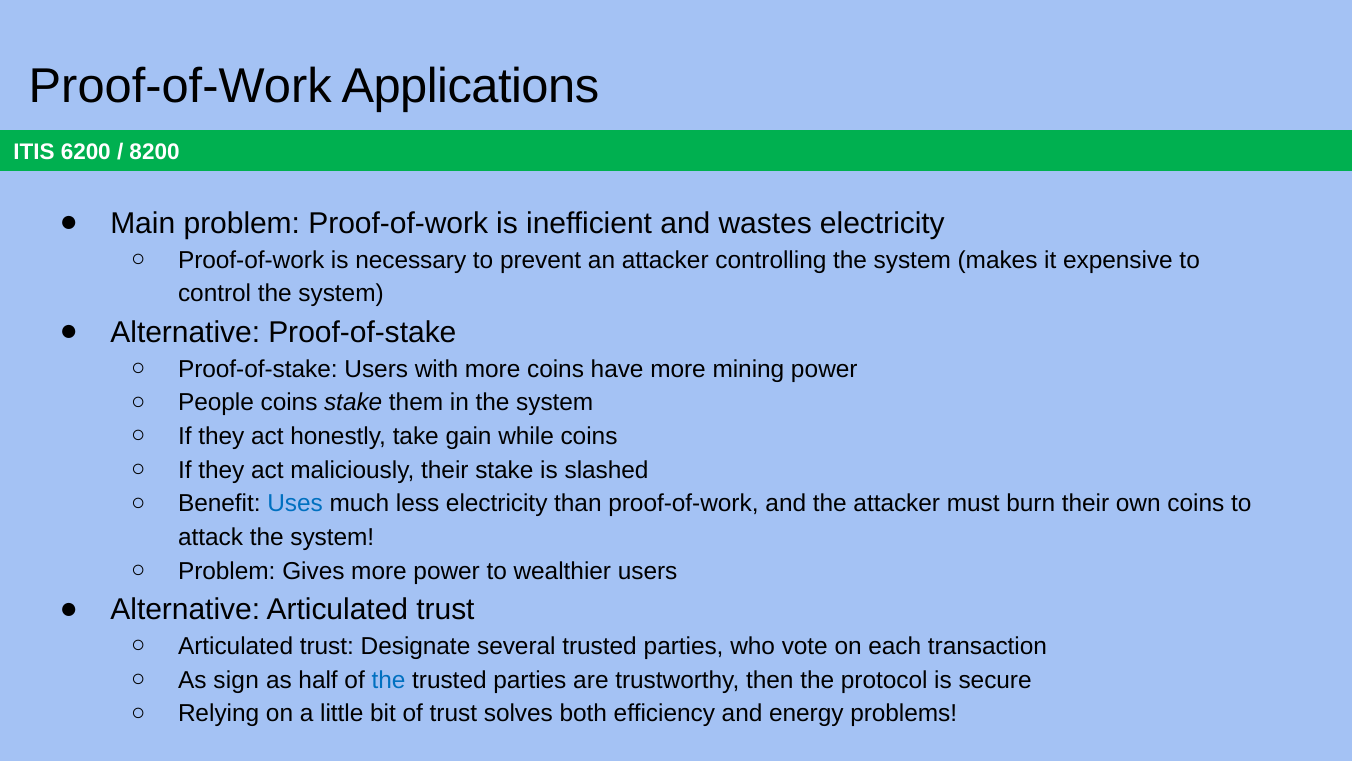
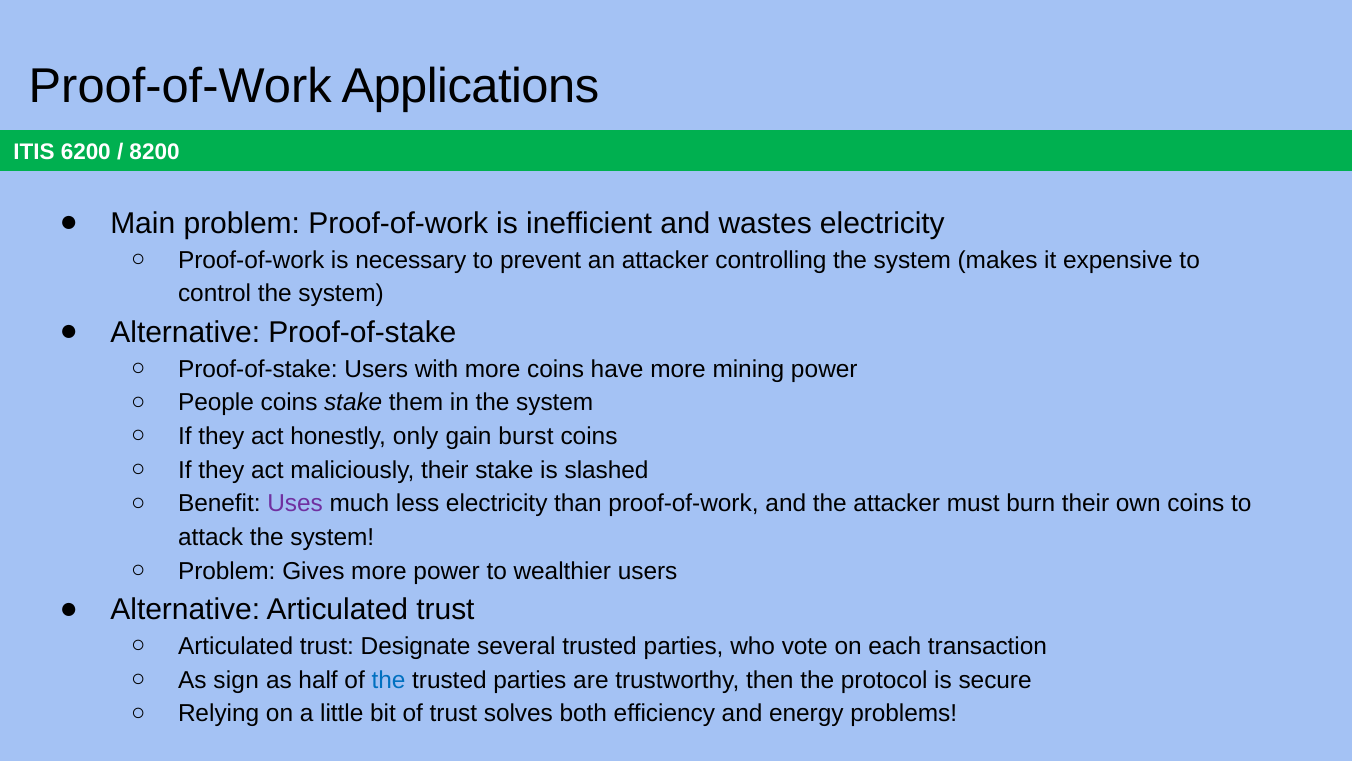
take: take -> only (416, 436)
while: while -> burst (526, 436)
Uses colour: blue -> purple (295, 504)
